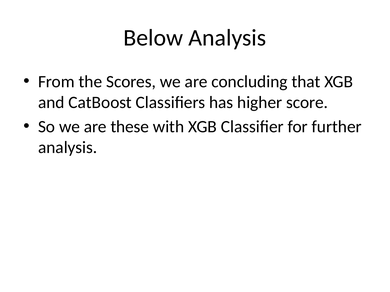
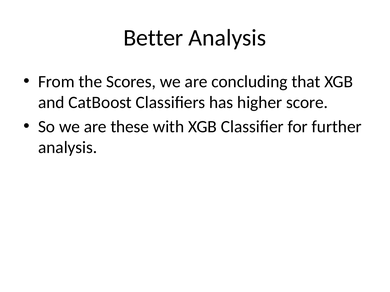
Below: Below -> Better (153, 38)
